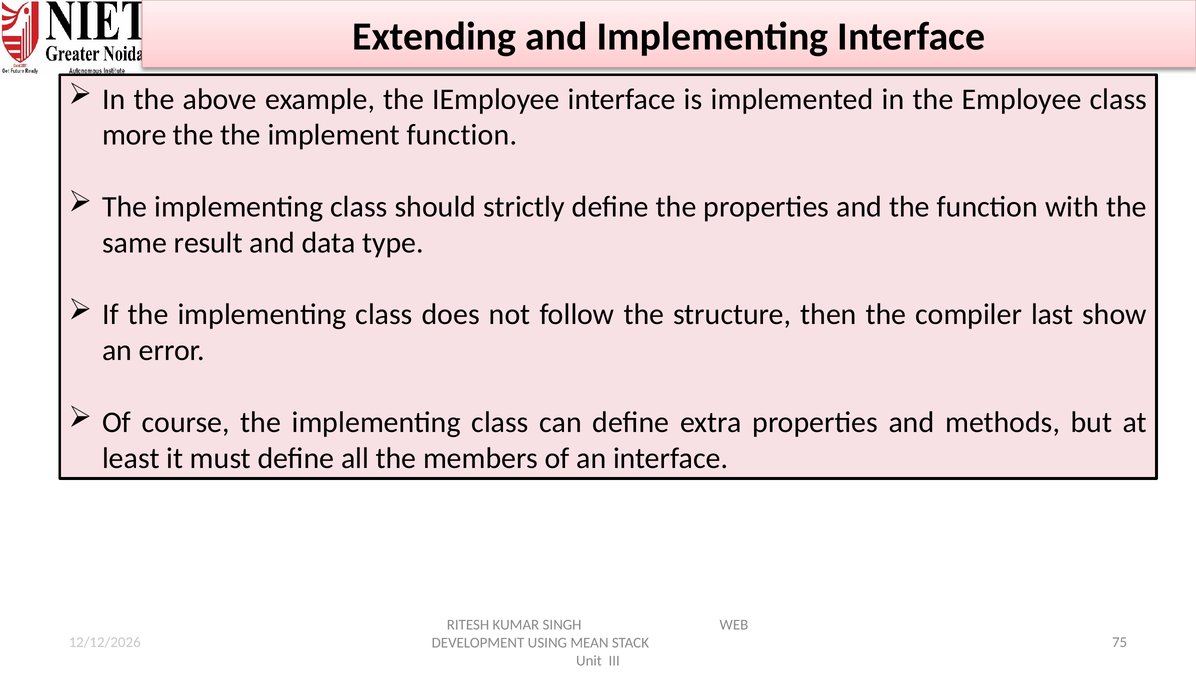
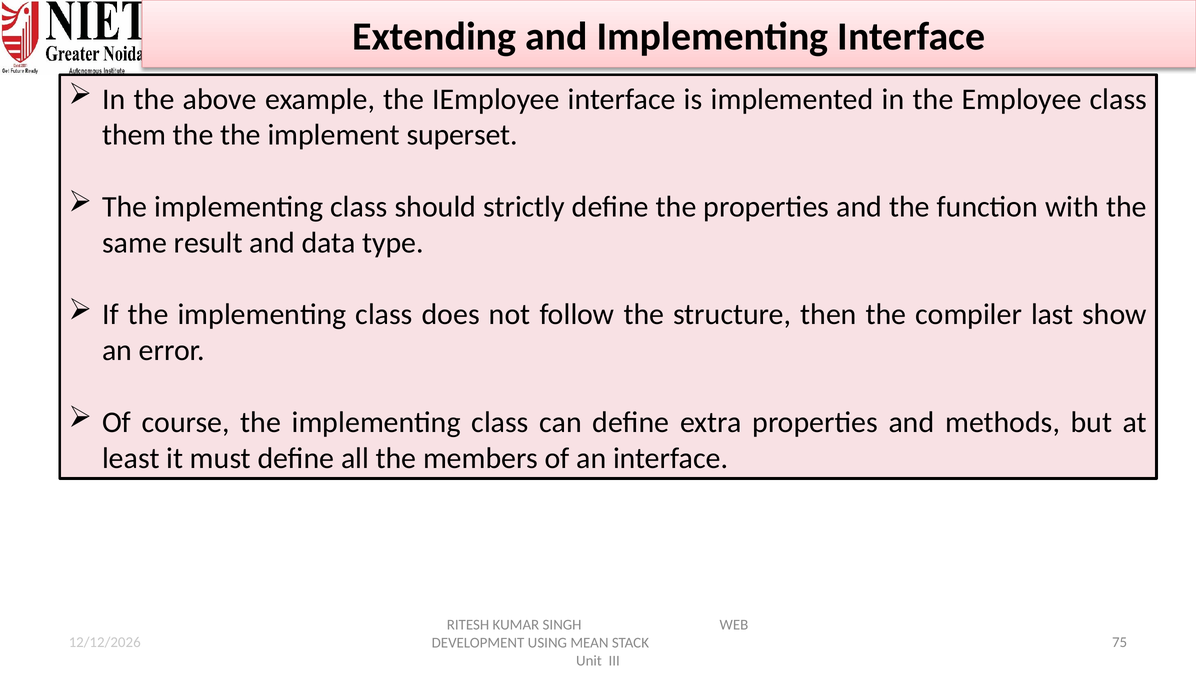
more: more -> them (134, 135)
implement function: function -> superset (462, 135)
